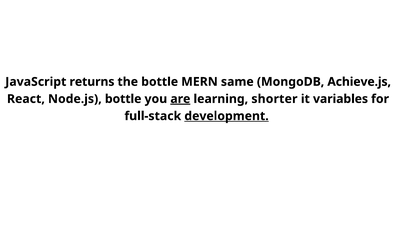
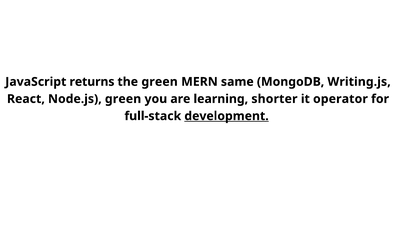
the bottle: bottle -> green (160, 82)
Achieve.js: Achieve.js -> Writing.js (359, 82)
Node.js bottle: bottle -> green (123, 99)
are underline: present -> none (180, 99)
variables: variables -> operator (340, 99)
